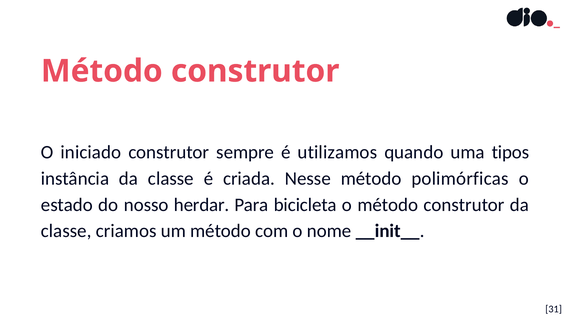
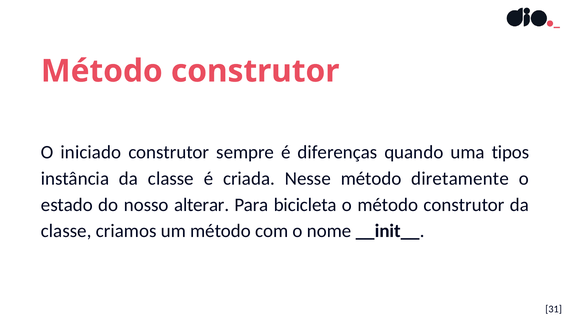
utilizamos: utilizamos -> diferenças (337, 152)
polimórficas: polimórficas -> diretamente (460, 178)
herdar: herdar -> alterar (202, 205)
